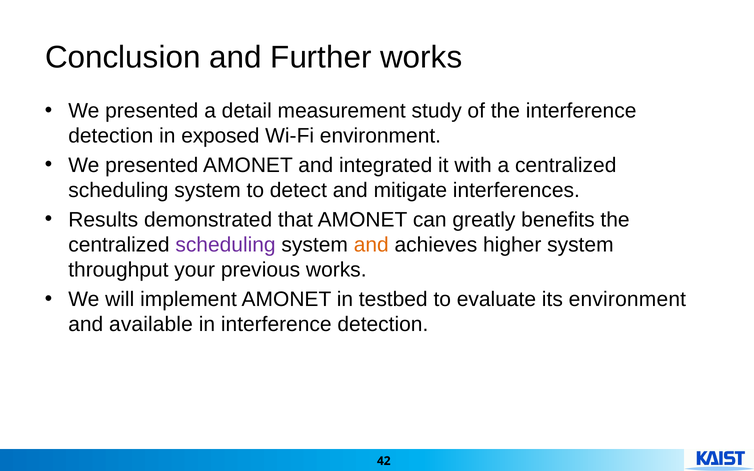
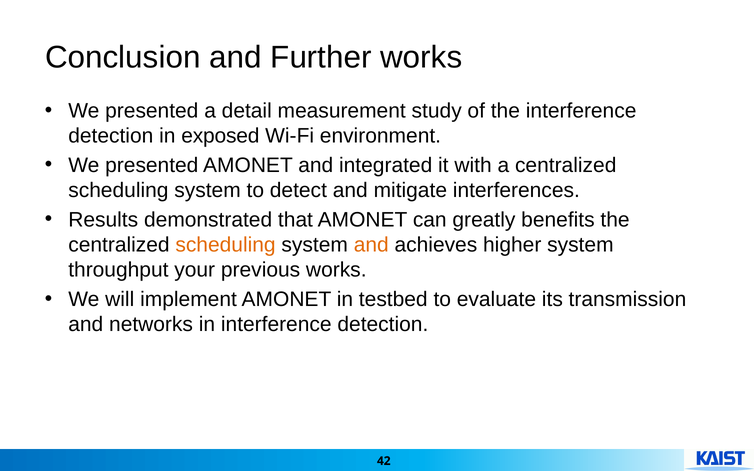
scheduling colour: purple -> orange (226, 245)
its environment: environment -> transmission (627, 299)
available: available -> networks (151, 325)
